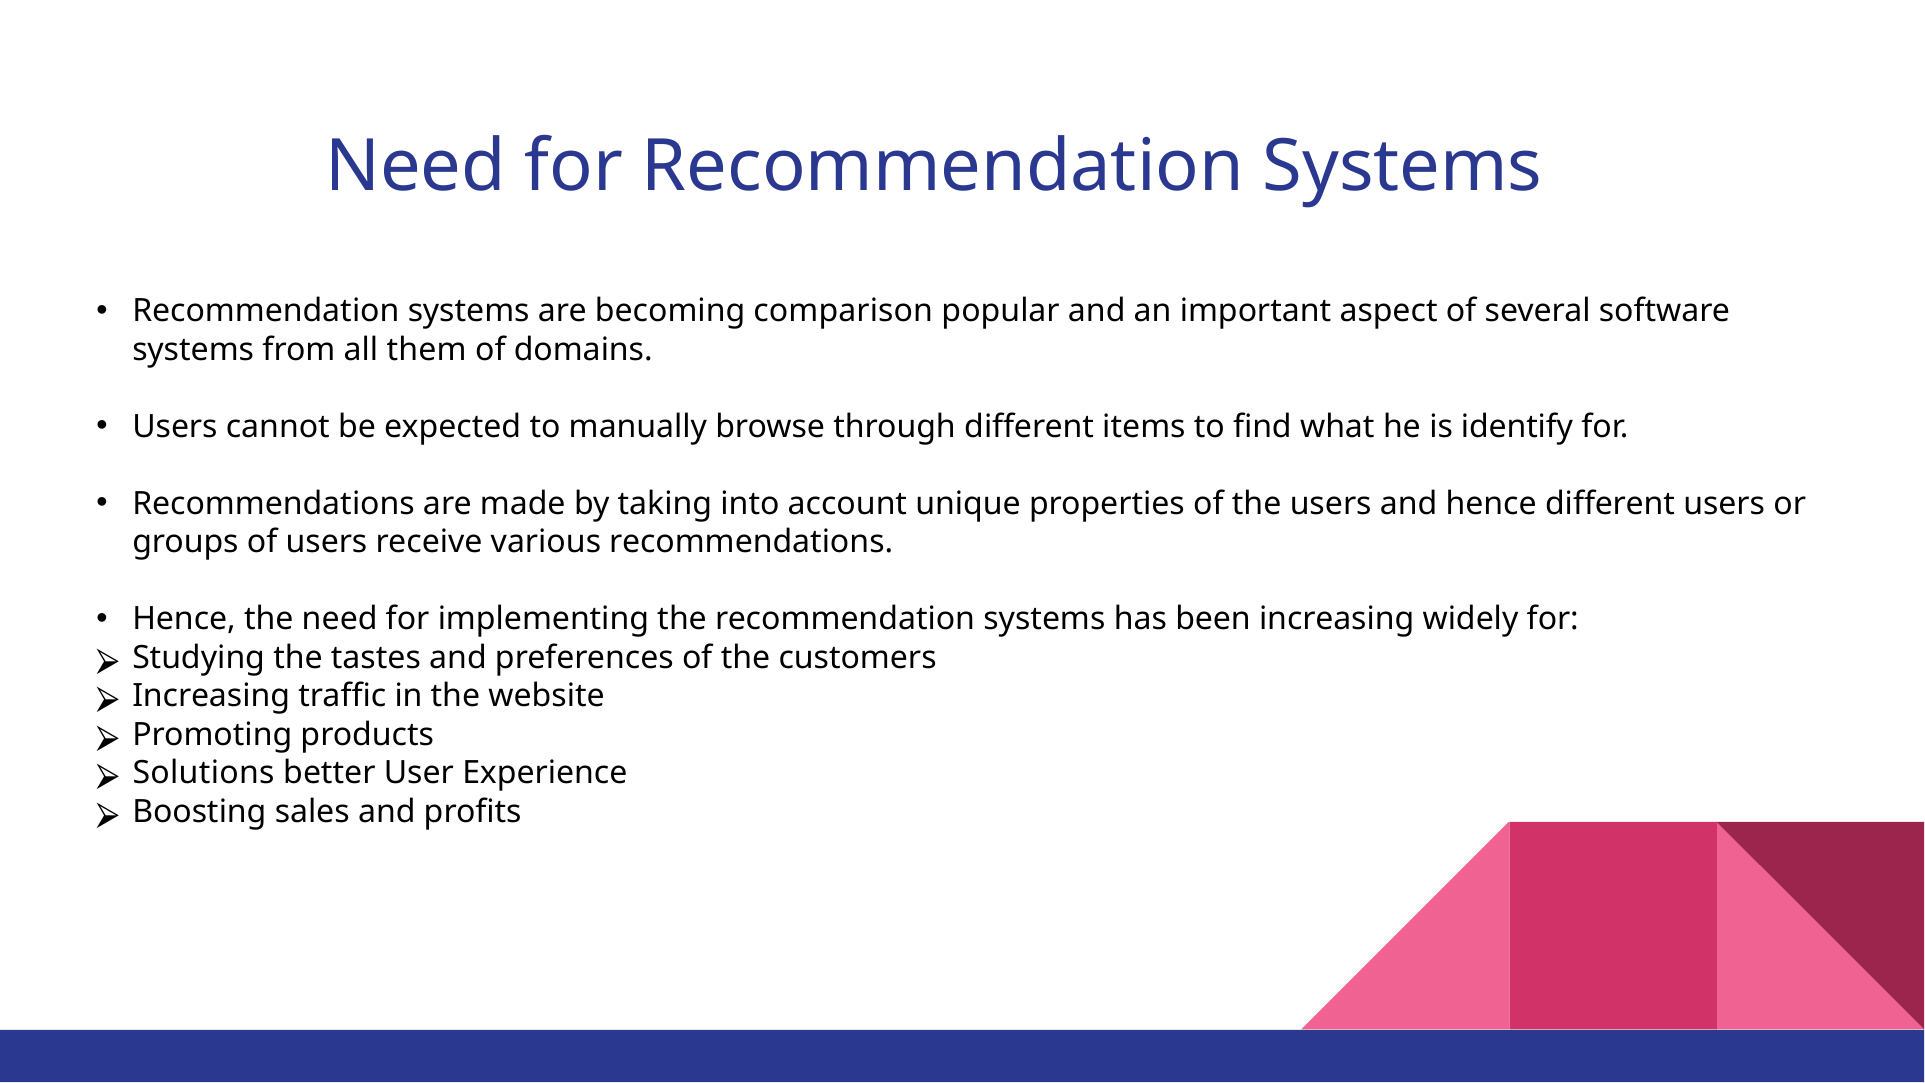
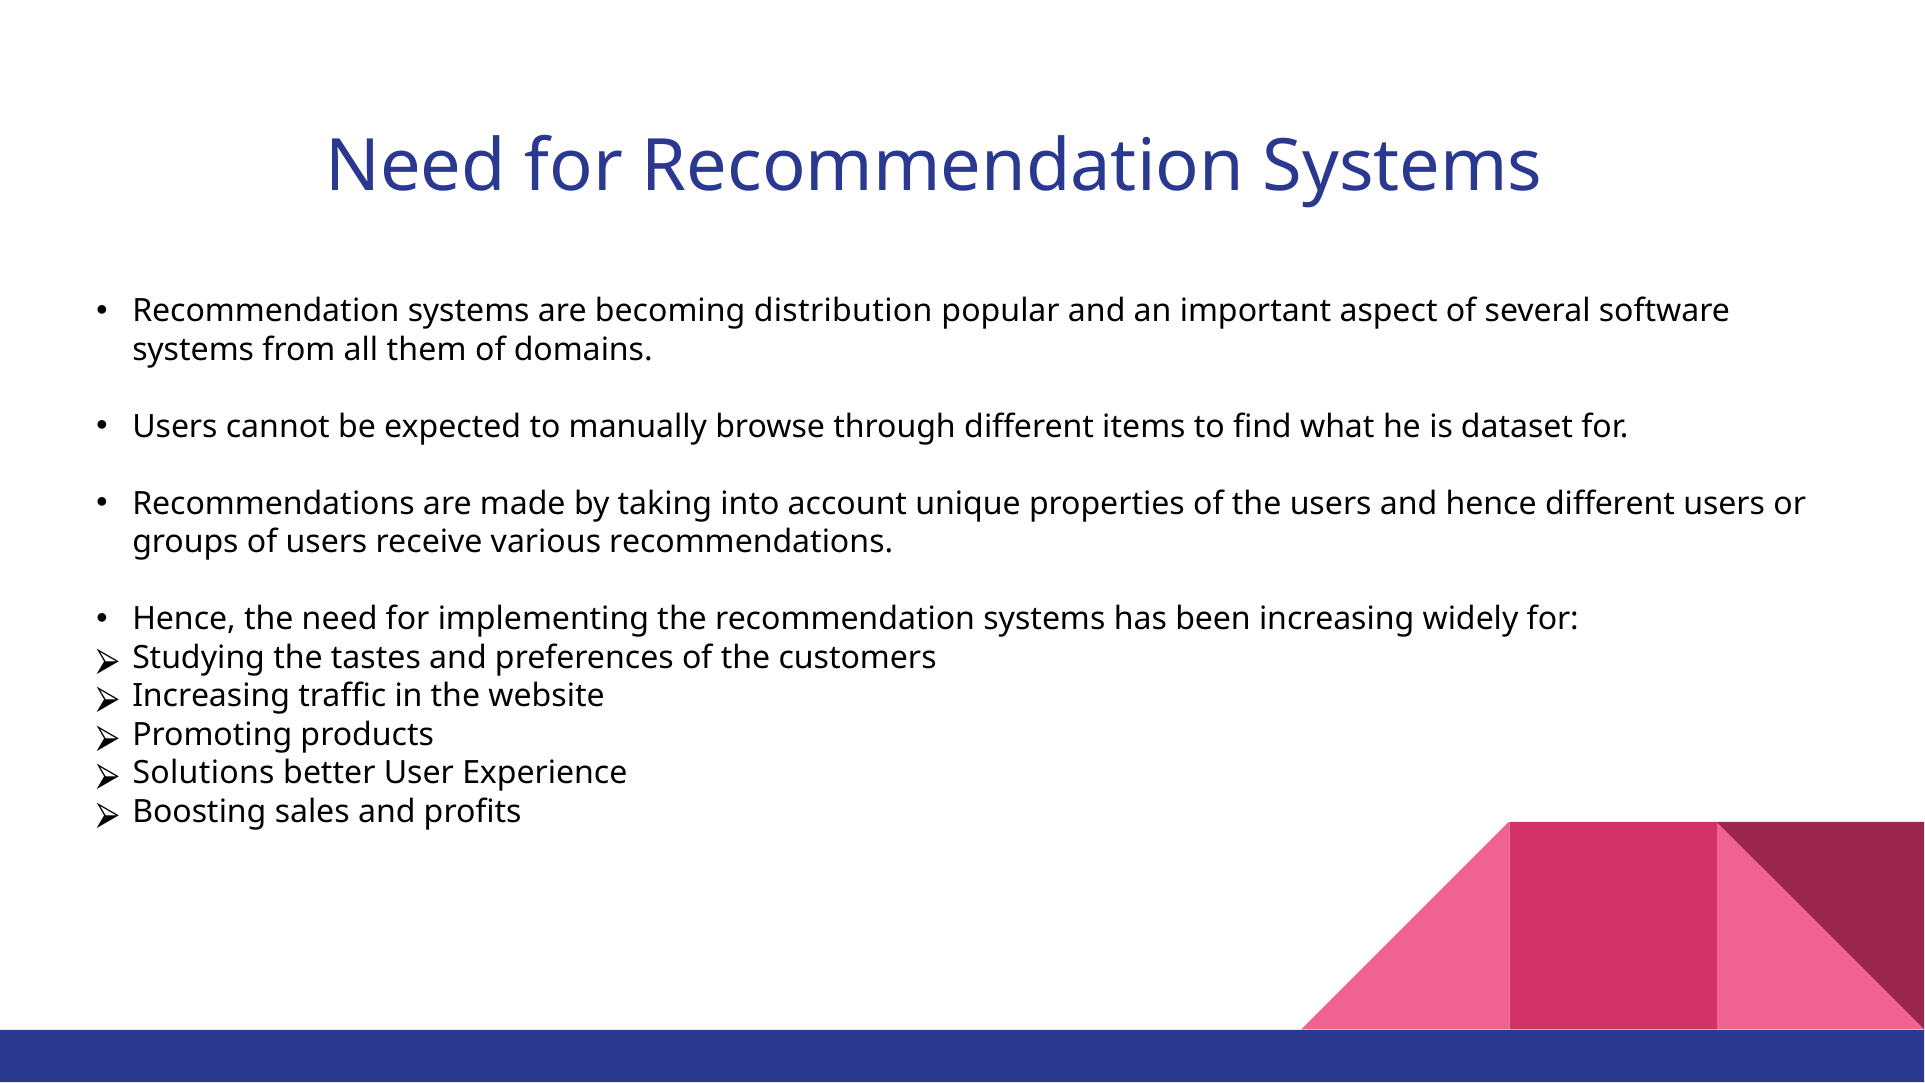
comparison: comparison -> distribution (843, 311)
identify: identify -> dataset (1517, 427)
